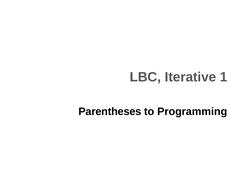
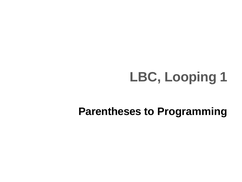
Iterative: Iterative -> Looping (191, 77)
